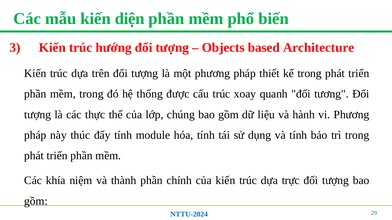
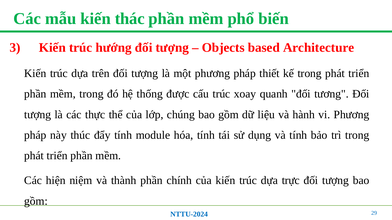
diện: diện -> thác (130, 19)
khía: khía -> hiện (56, 181)
